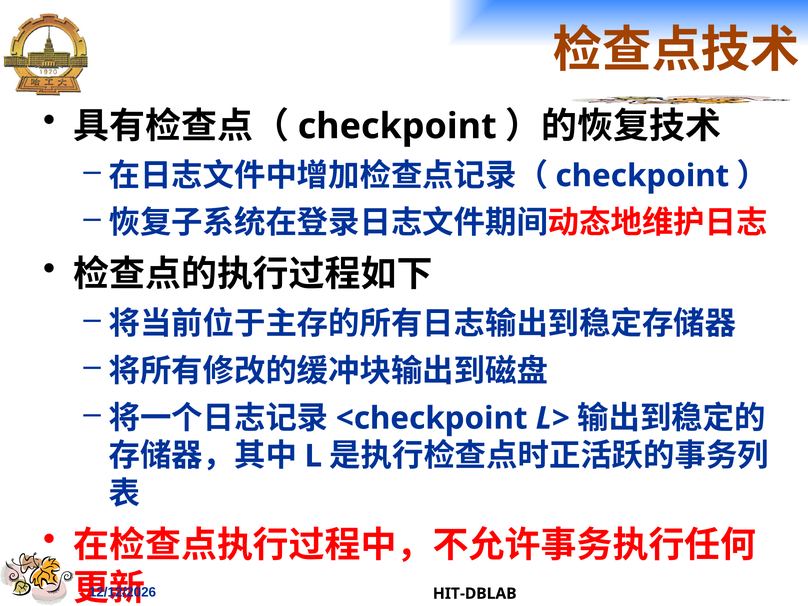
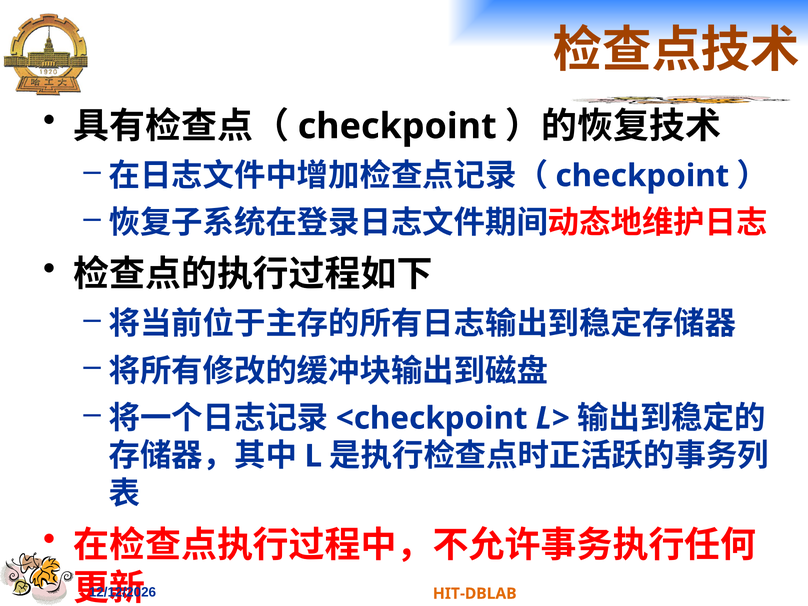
HIT-DBLAB colour: black -> orange (475, 594)
